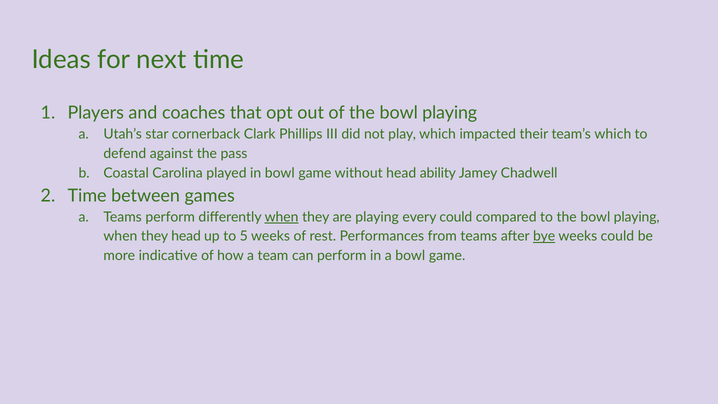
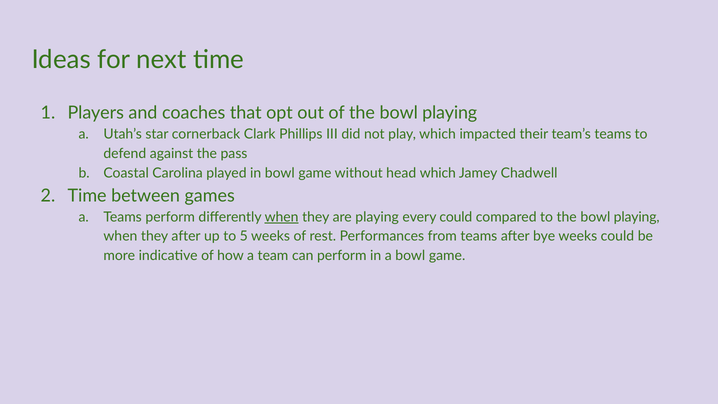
team’s which: which -> teams (613, 134)
head ability: ability -> which (438, 173)
they head: head -> after (186, 236)
bye underline: present -> none (544, 236)
